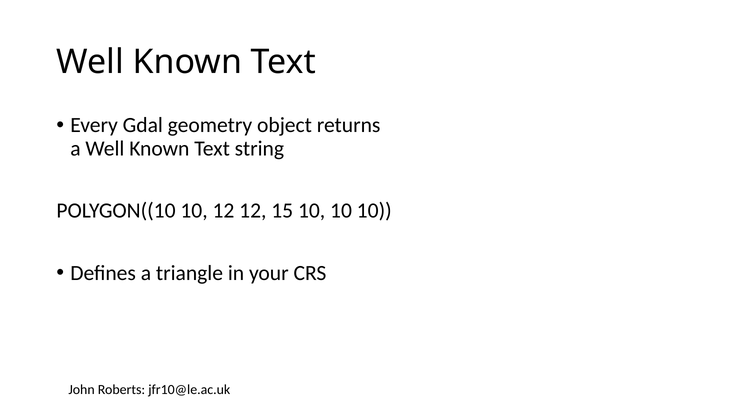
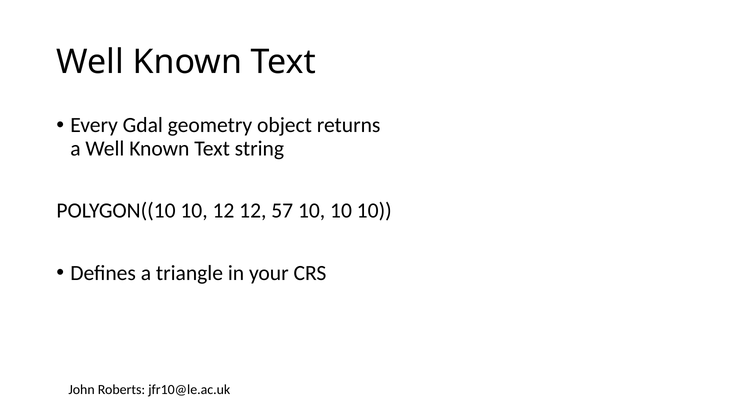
15: 15 -> 57 (282, 210)
